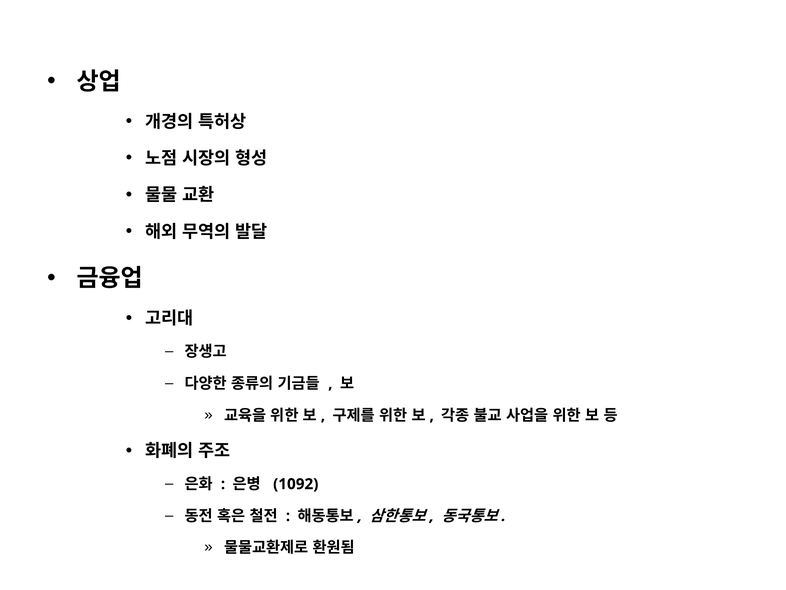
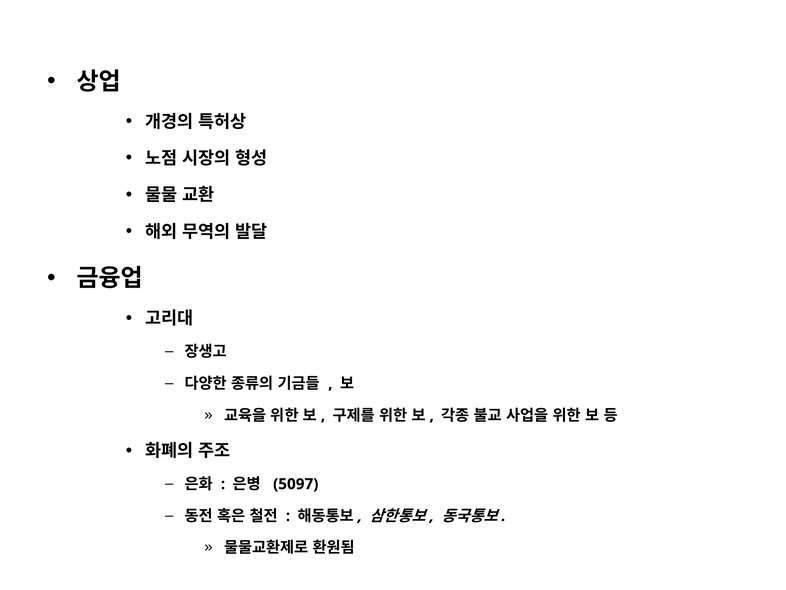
1092: 1092 -> 5097 (296, 484)
